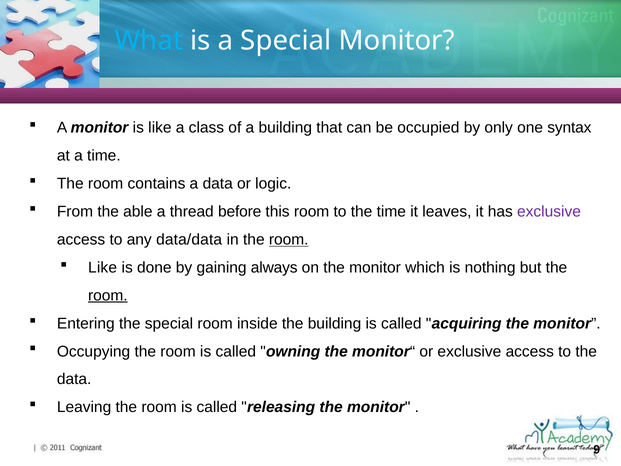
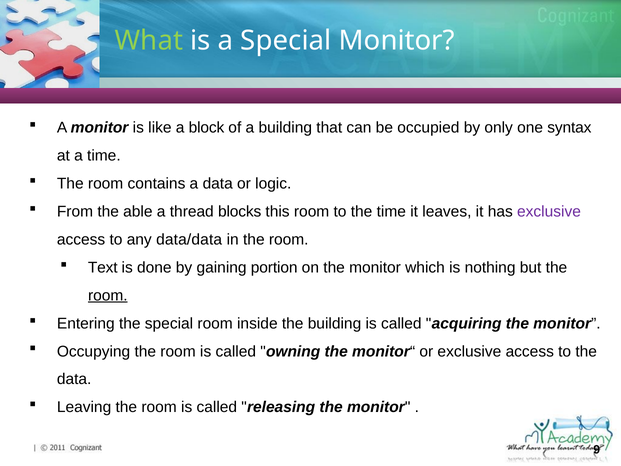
What colour: light blue -> light green (149, 41)
class: class -> block (207, 128)
before: before -> blocks (240, 211)
room underline: present -> none (289, 239)
Like: Like -> Text (103, 267)
always: always -> portion (274, 267)
